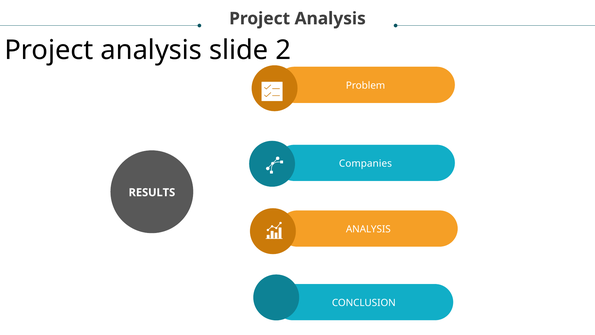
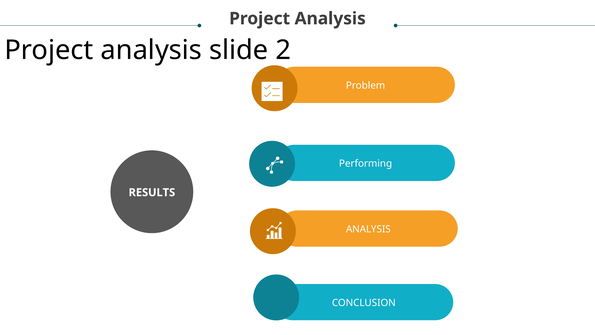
Companies: Companies -> Performing (366, 163)
